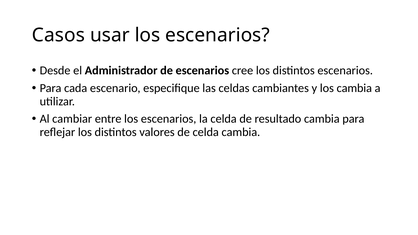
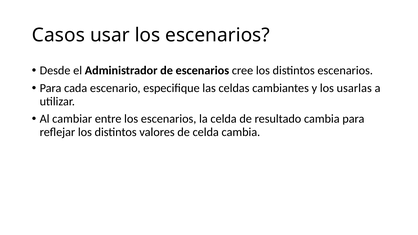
los cambia: cambia -> usarlas (354, 88)
